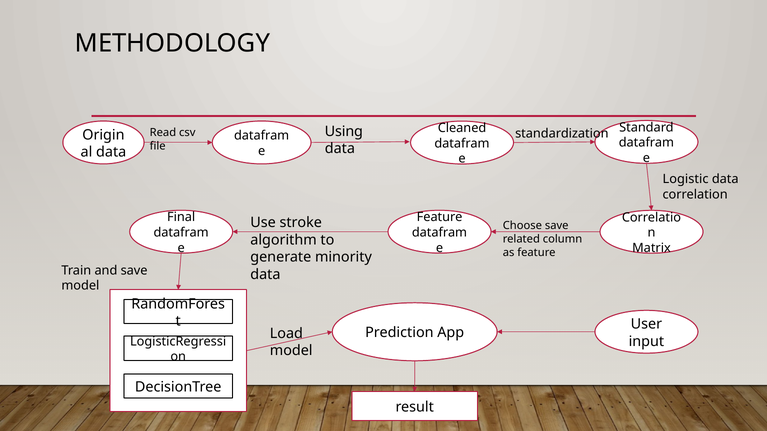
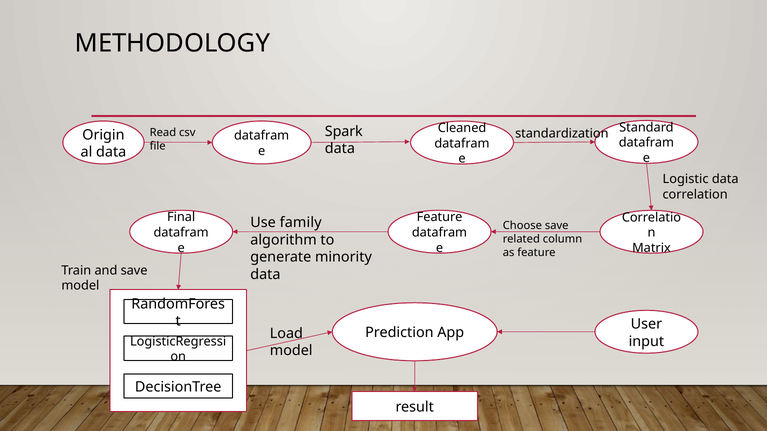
Using: Using -> Spark (344, 131)
stroke: stroke -> family (301, 223)
